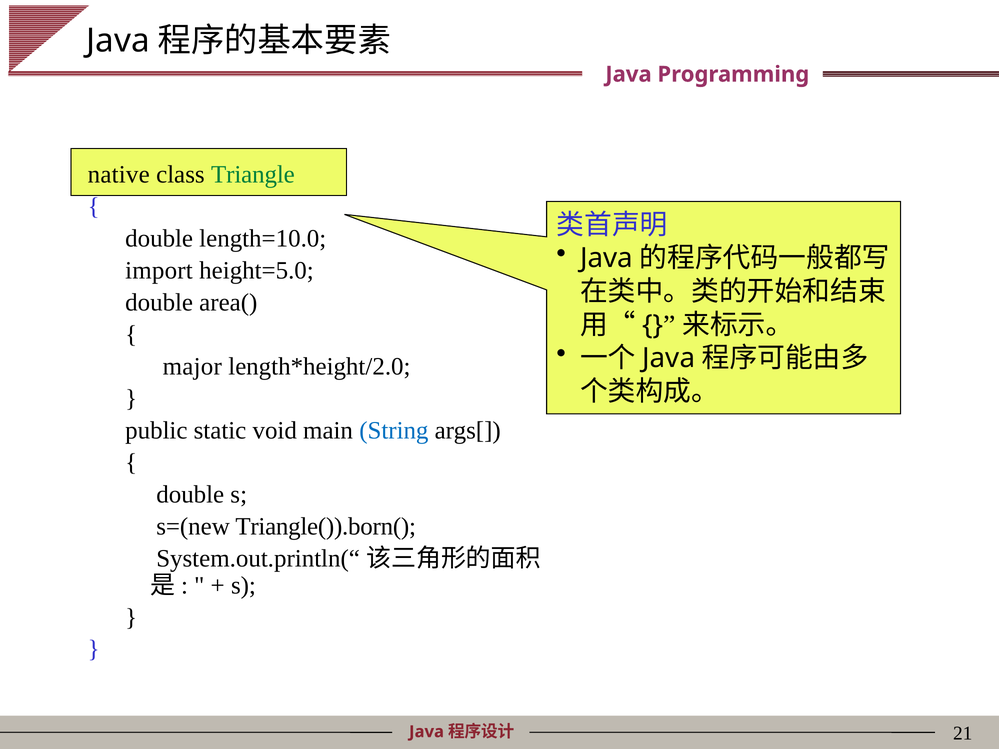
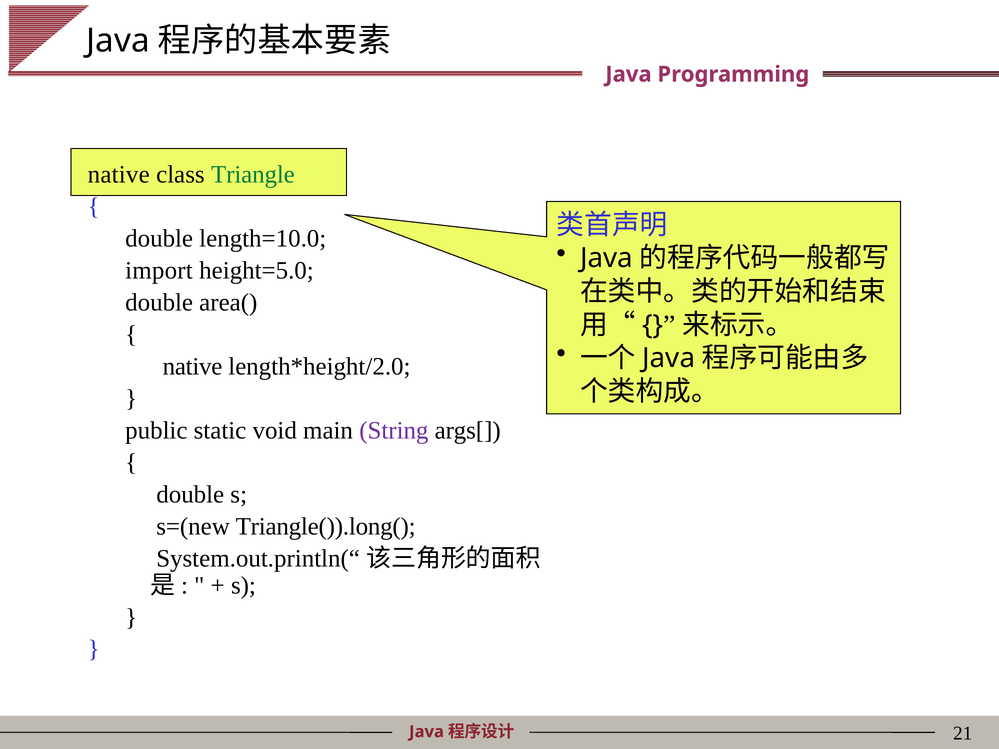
major: major -> native (193, 367)
String colour: blue -> purple (394, 431)
Triangle()).born(: Triangle()).born( -> Triangle()).long( (326, 527)
